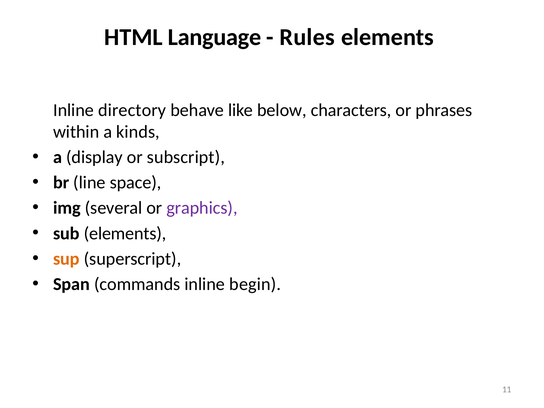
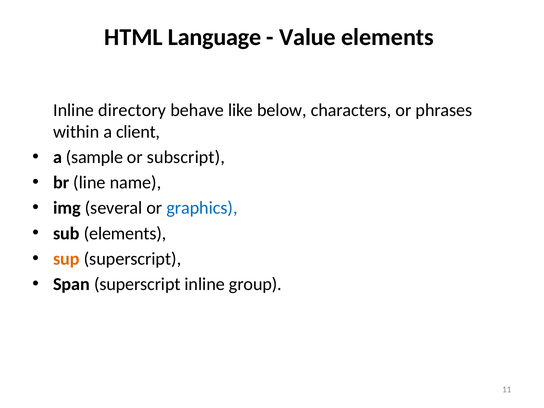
Rules: Rules -> Value (307, 37)
kinds: kinds -> client (138, 132)
display: display -> sample (94, 157)
space: space -> name (135, 183)
graphics colour: purple -> blue (202, 208)
Span commands: commands -> superscript (137, 284)
begin: begin -> group (255, 284)
